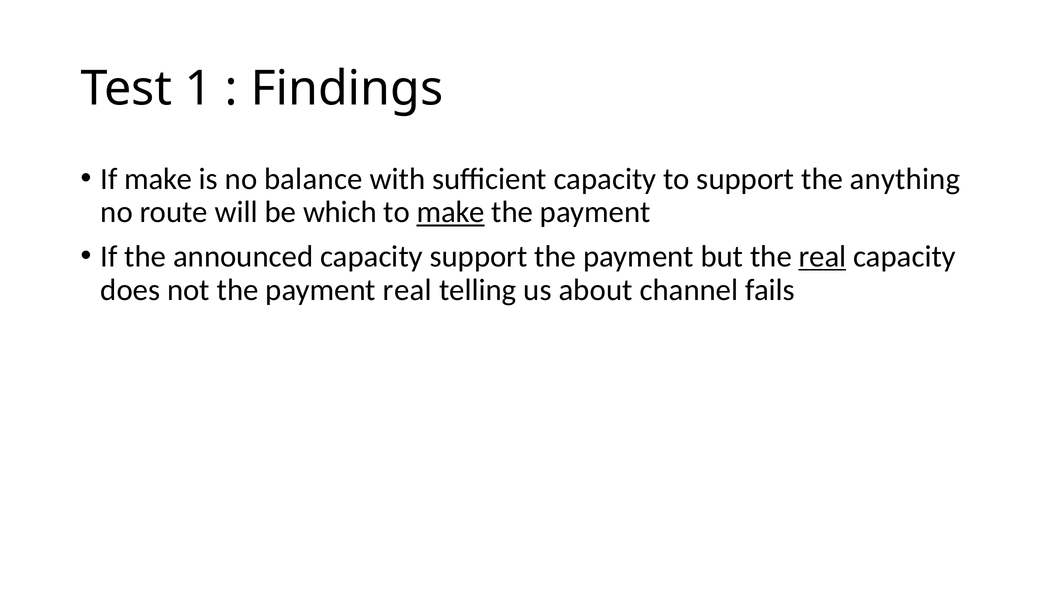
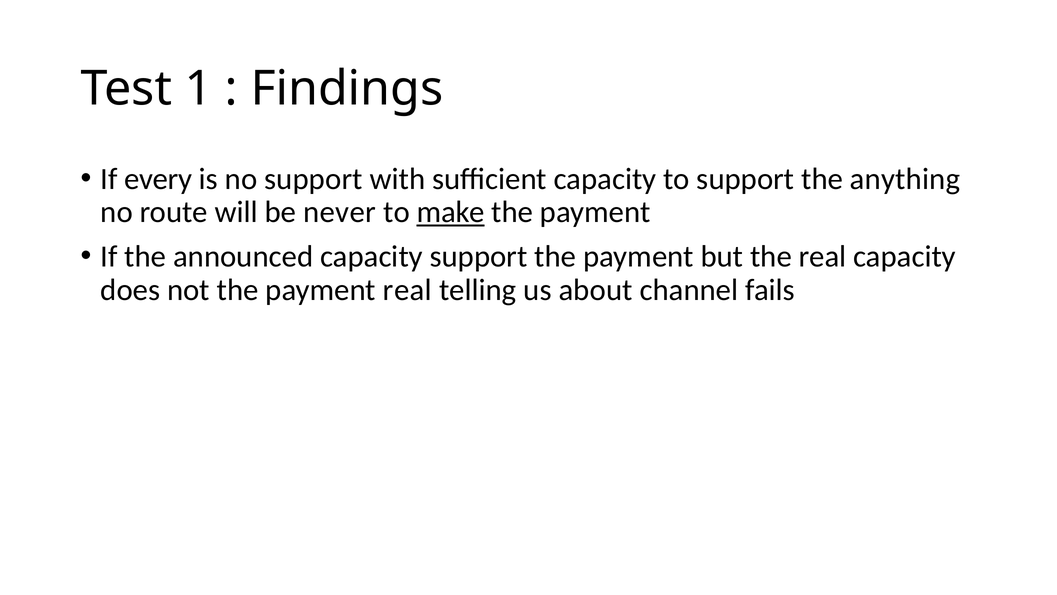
If make: make -> every (158, 179)
no balance: balance -> support (313, 179)
which: which -> never (340, 212)
real underline: present -> none (823, 256)
